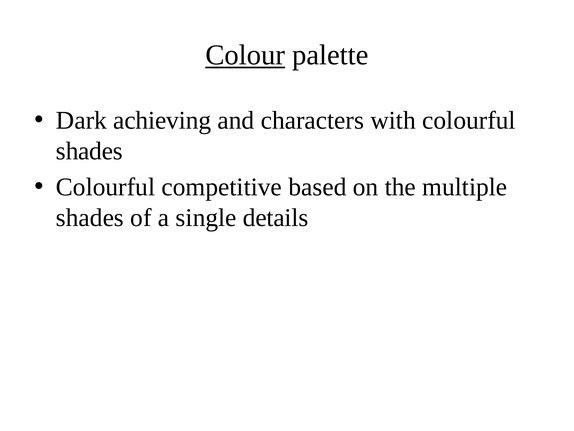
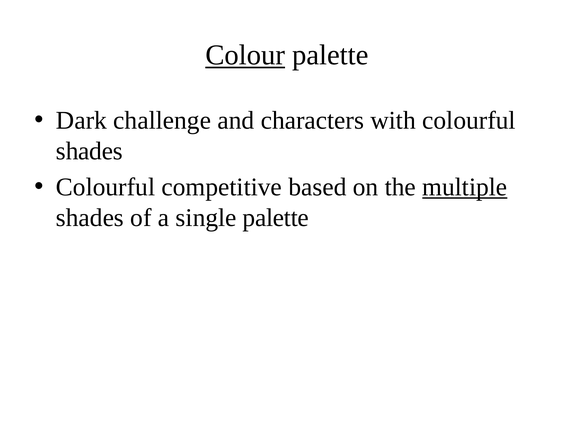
achieving: achieving -> challenge (162, 120)
multiple underline: none -> present (465, 187)
single details: details -> palette (276, 217)
